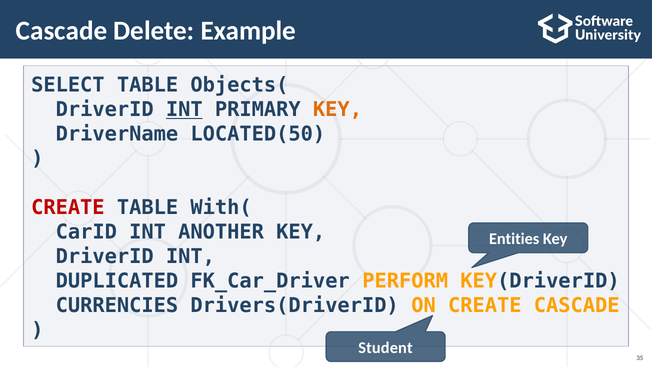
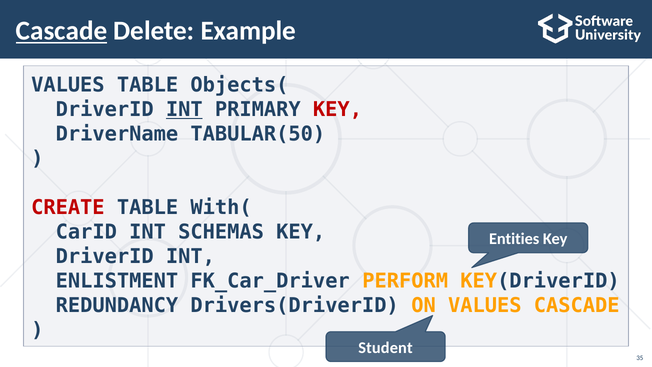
Cascade underline: none -> present (62, 31)
SELECT: SELECT -> VALUES (68, 85)
KEY colour: orange -> red (337, 110)
LOCATED(50: LOCATED(50 -> TABULAR(50 (258, 134)
ANOTHER: ANOTHER -> SCHEMAS (221, 232)
DUPLICATED: DUPLICATED -> ENLISTMENT (117, 281)
CURRENCIES: CURRENCIES -> REDUNDANCY (117, 305)
CREATE: CREATE -> VALUES (485, 305)
